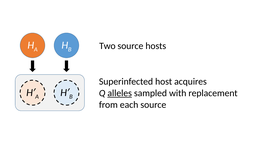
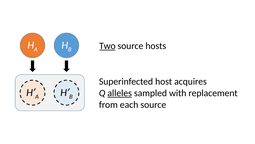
Two underline: none -> present (107, 46)
